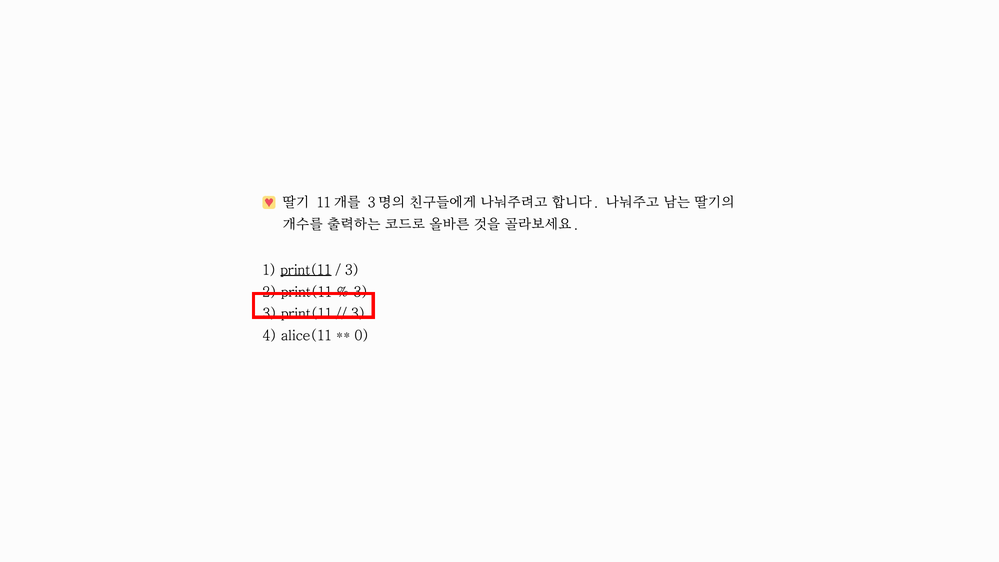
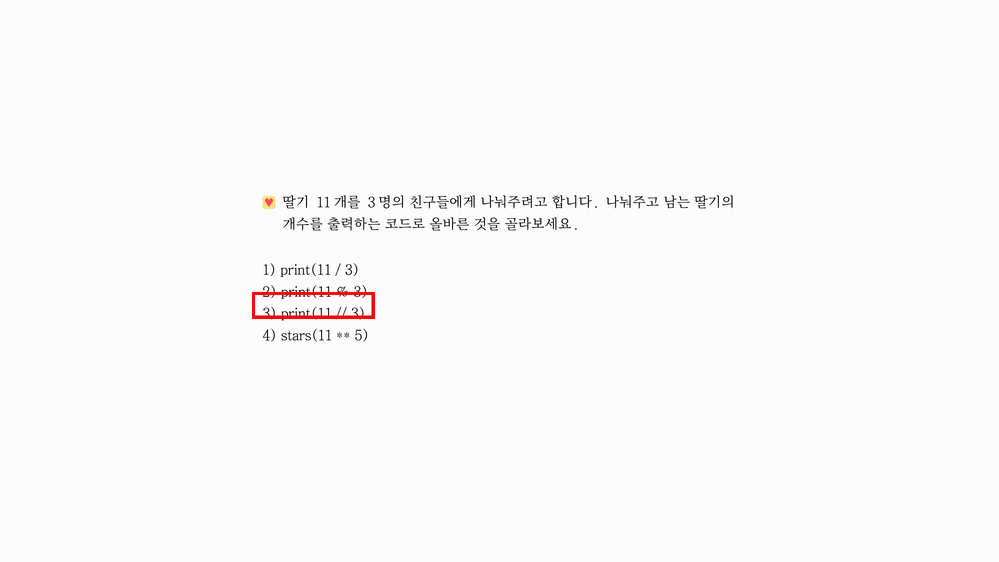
print(11 underline: present -> none (306, 269)
alice(11: alice(11 -> stars(11 (307, 335)
0: 0 -> 5 (362, 335)
